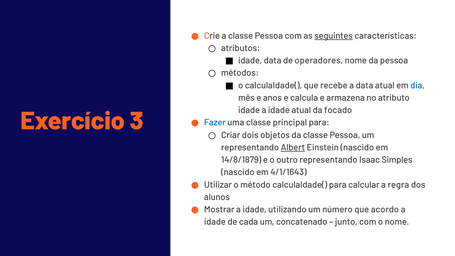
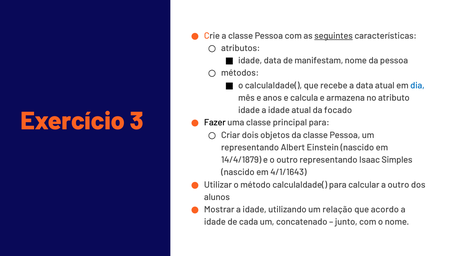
operadores: operadores -> manifestam (319, 61)
Fazer colour: blue -> black (215, 123)
Albert underline: present -> none (293, 147)
14/8/1879: 14/8/1879 -> 14/4/1879 (241, 160)
a regra: regra -> outro (398, 185)
número: número -> relação (337, 210)
